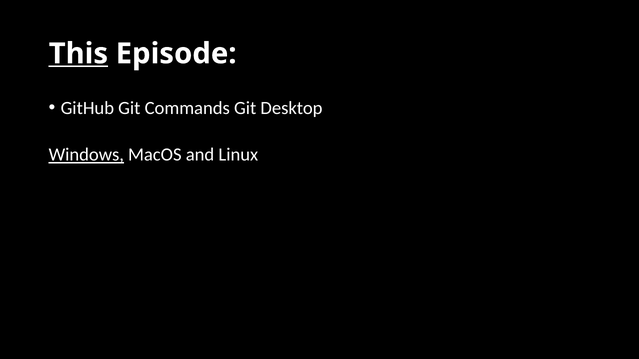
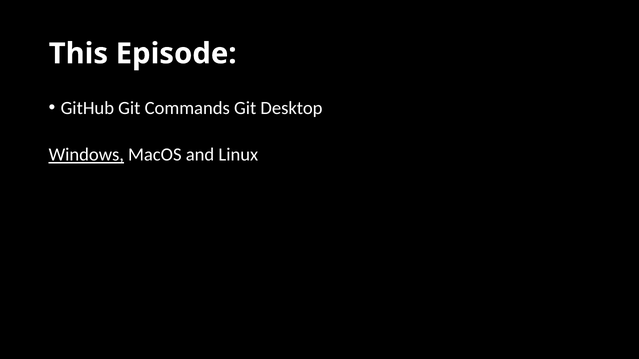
This underline: present -> none (78, 54)
